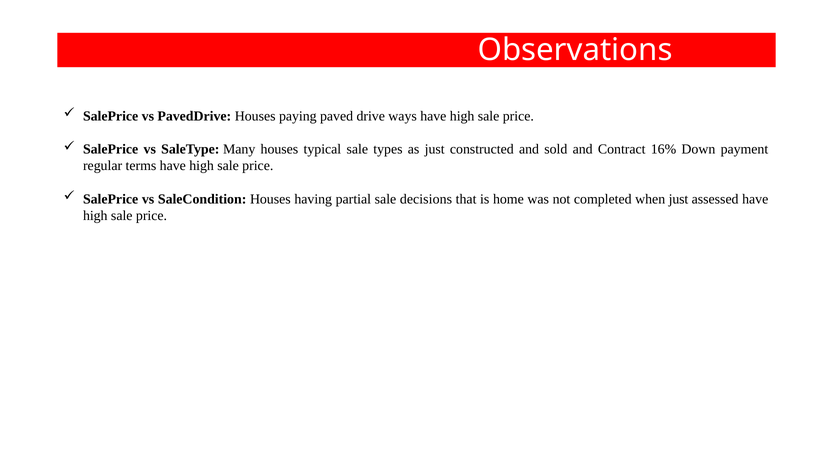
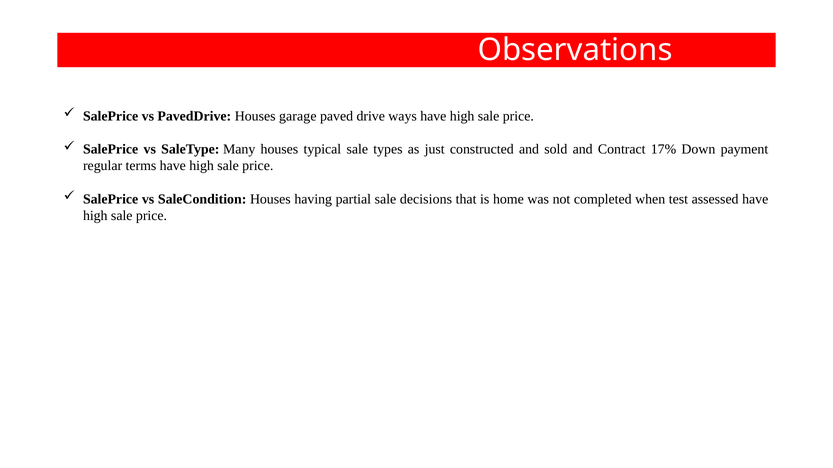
paying: paying -> garage (298, 116)
16%: 16% -> 17% (664, 149)
when just: just -> test (678, 199)
